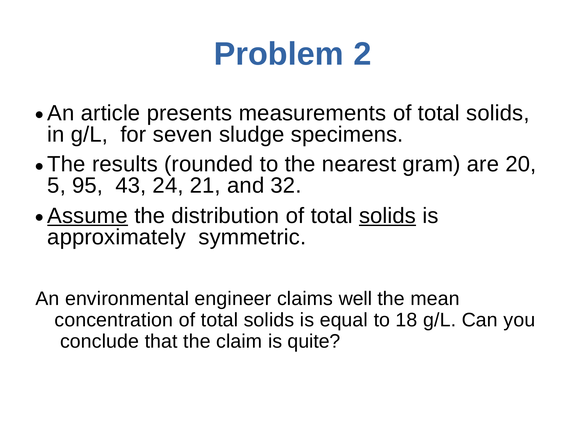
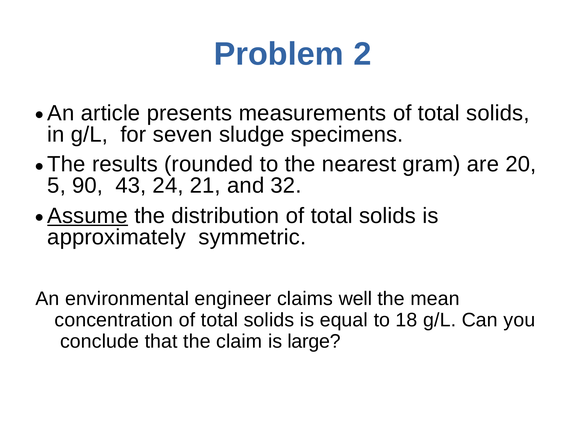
95: 95 -> 90 (87, 185)
solids underline: present -> none (388, 216)
quite: quite -> large (314, 341)
